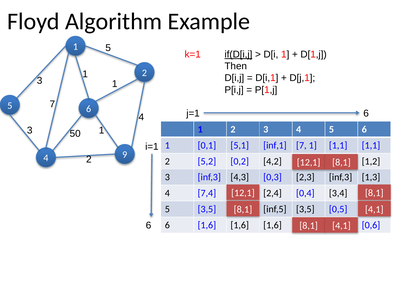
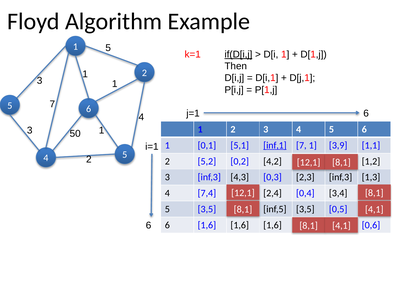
inf,1 underline: none -> present (275, 146)
1 1,1: 1,1 -> 3,9 (338, 146)
9: 9 -> 5 (125, 155)
